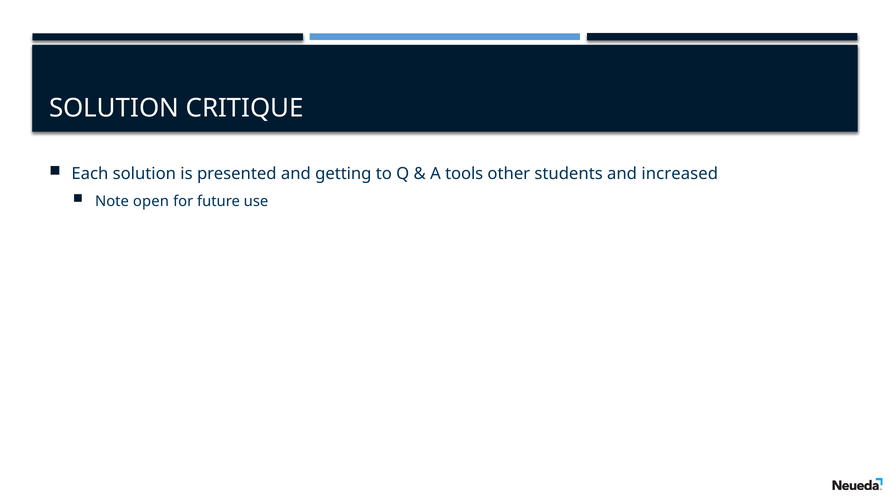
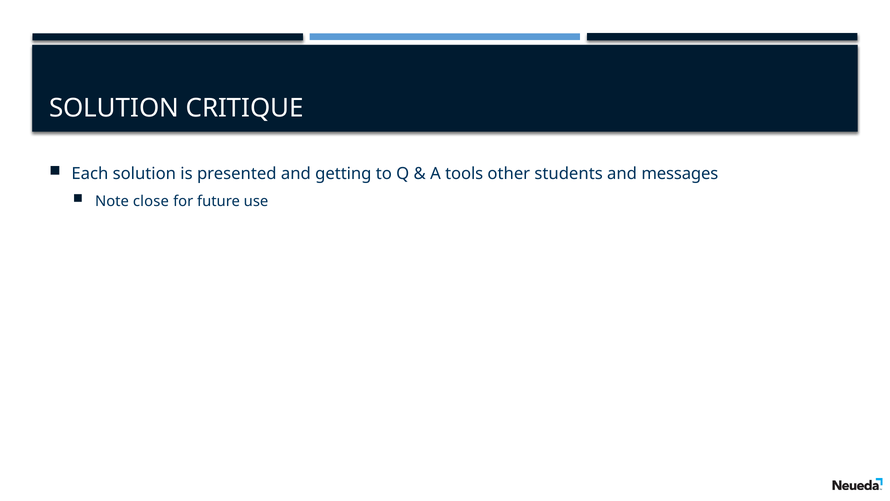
increased: increased -> messages (680, 174)
open: open -> close (151, 201)
